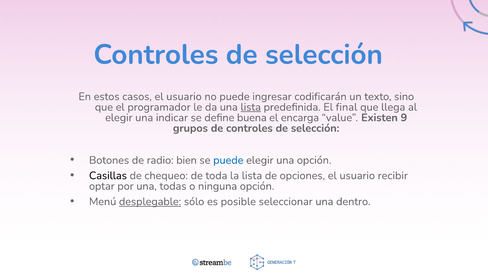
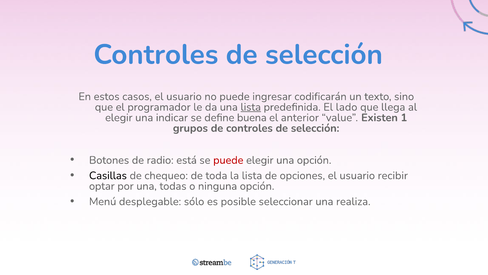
final: final -> lado (347, 107)
encarga: encarga -> anterior (300, 117)
9: 9 -> 1 (404, 117)
bien: bien -> está (187, 160)
puede colour: blue -> red (228, 160)
desplegable underline: present -> none (150, 201)
dentro: dentro -> realiza (353, 201)
